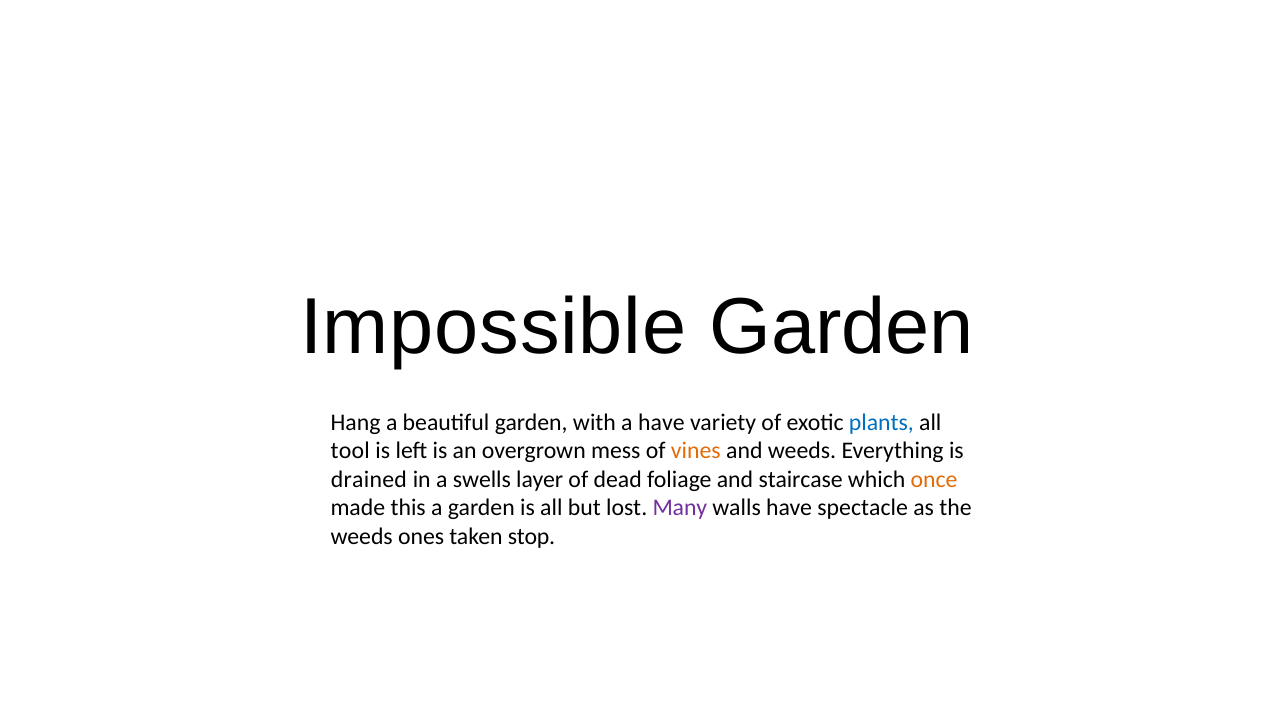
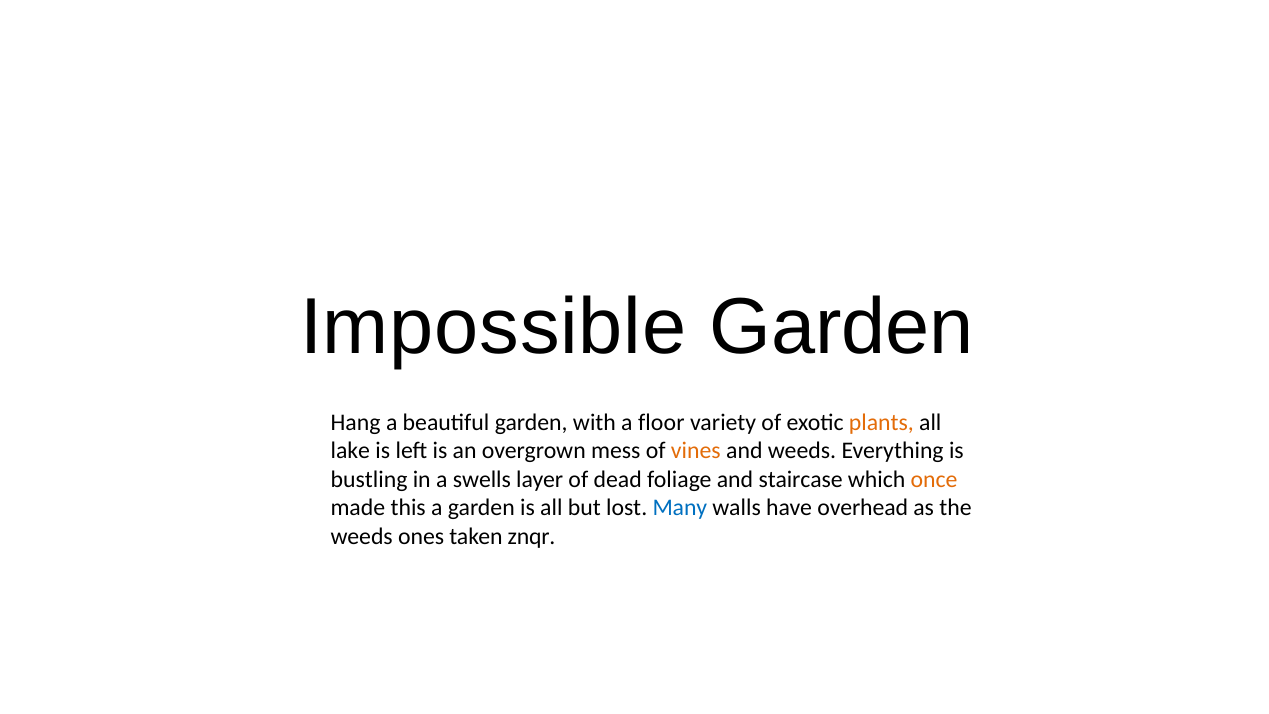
a have: have -> floor (661, 422)
plants colour: blue -> orange (881, 422)
tool: tool -> lake (350, 451)
drained: drained -> bustling (369, 479)
Many colour: purple -> blue (680, 508)
spectacle: spectacle -> overhead (863, 508)
stop: stop -> znqr (532, 536)
